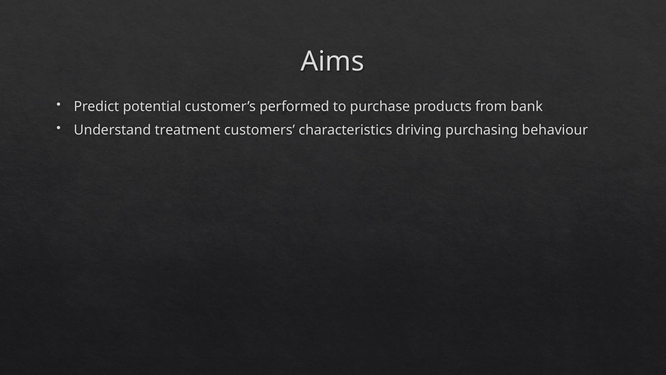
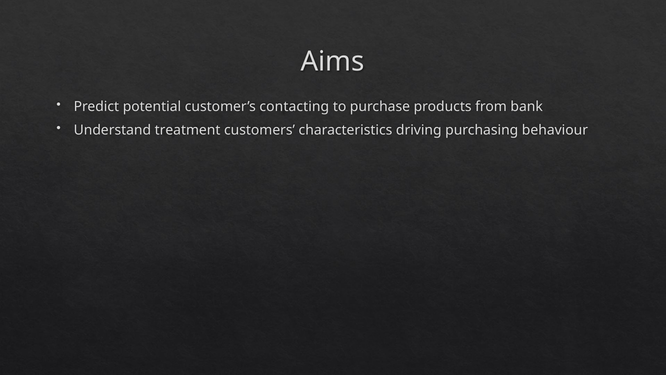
performed: performed -> contacting (294, 106)
